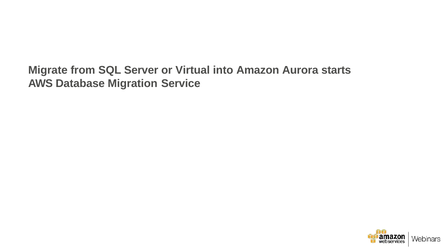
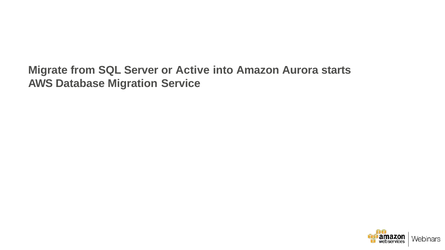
Virtual: Virtual -> Active (193, 70)
